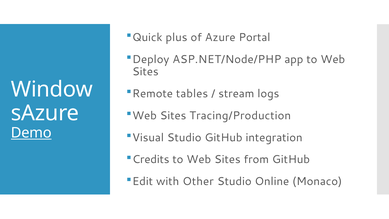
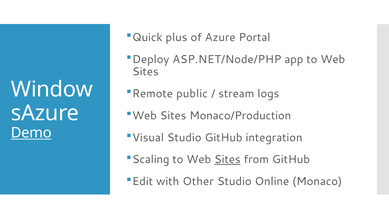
tables: tables -> public (192, 93)
Tracing/Production: Tracing/Production -> Monaco/Production (240, 115)
Credits: Credits -> Scaling (151, 159)
Sites underline: none -> present (227, 159)
